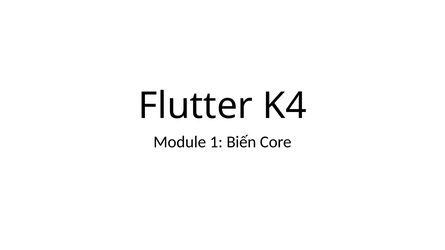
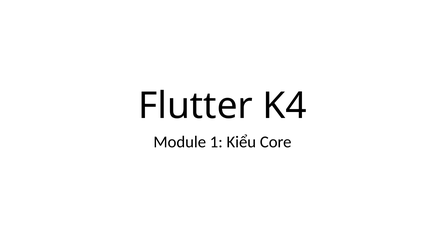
Biến: Biến -> Kiểu (241, 142)
